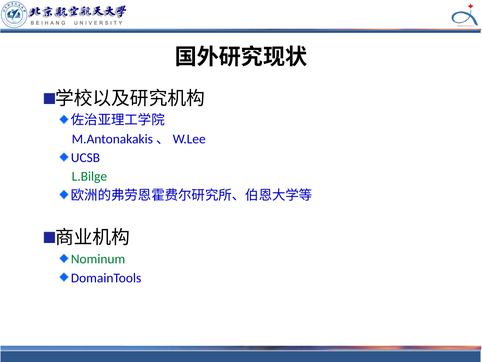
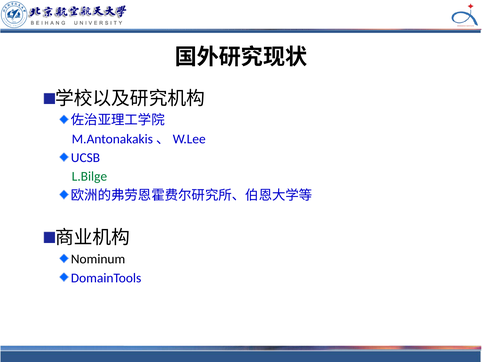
Nominum colour: green -> black (98, 259)
